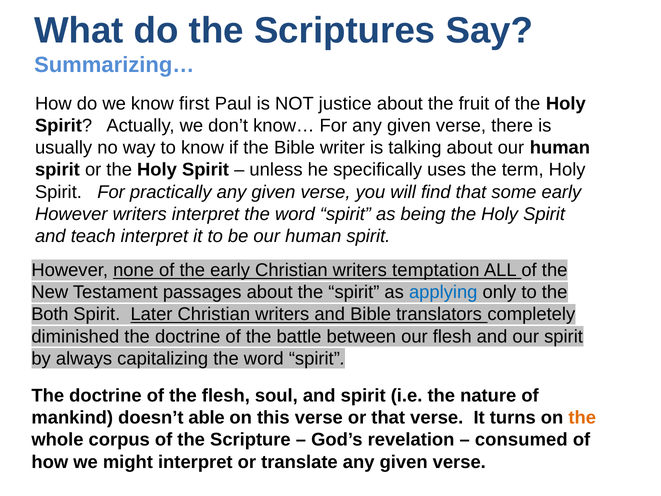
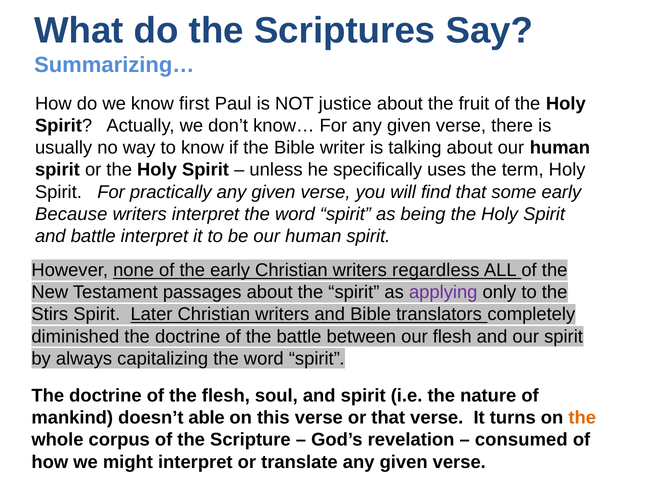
However: However -> Because (71, 214)
and teach: teach -> battle (93, 236)
temptation: temptation -> regardless (436, 270)
applying colour: blue -> purple (443, 292)
Both: Both -> Stirs (50, 314)
